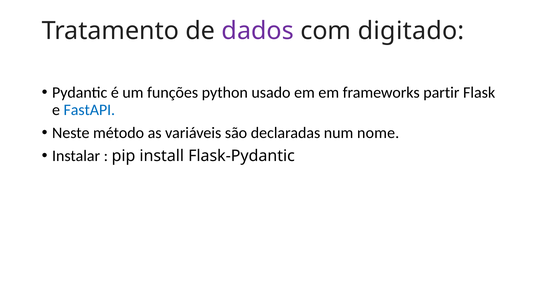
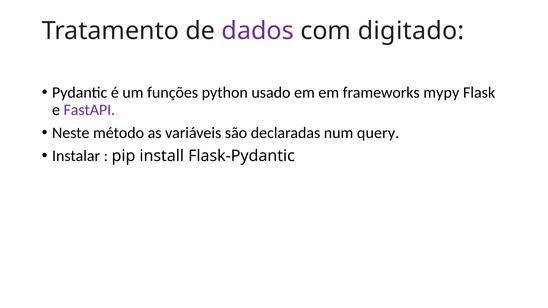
partir: partir -> mypy (441, 93)
FastAPI colour: blue -> purple (89, 110)
nome: nome -> query (378, 133)
